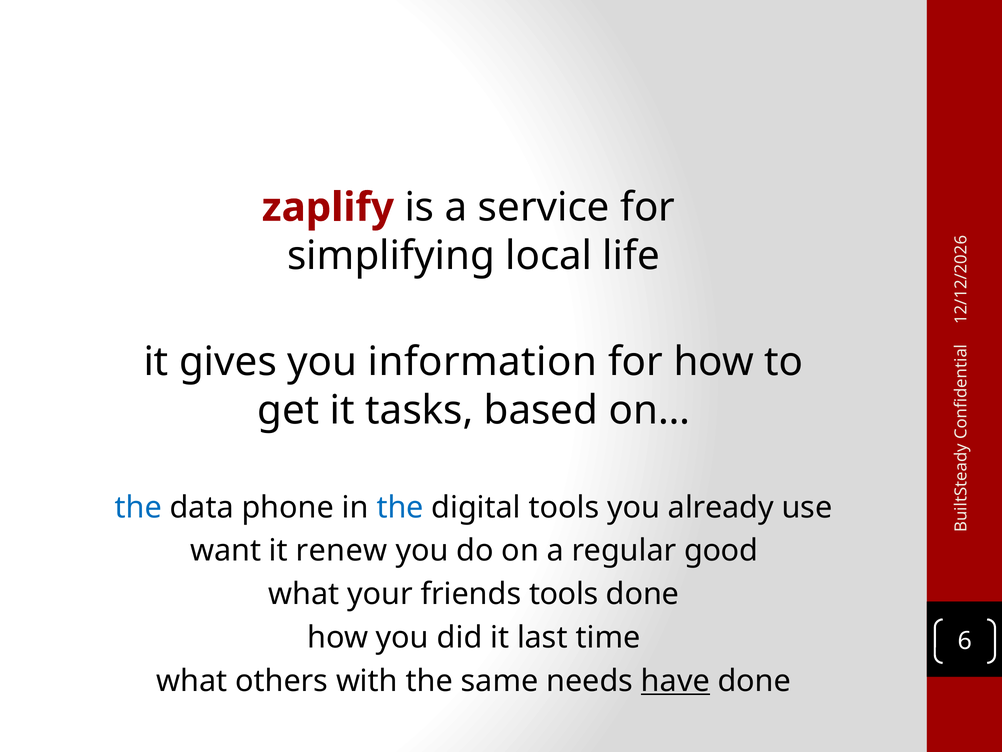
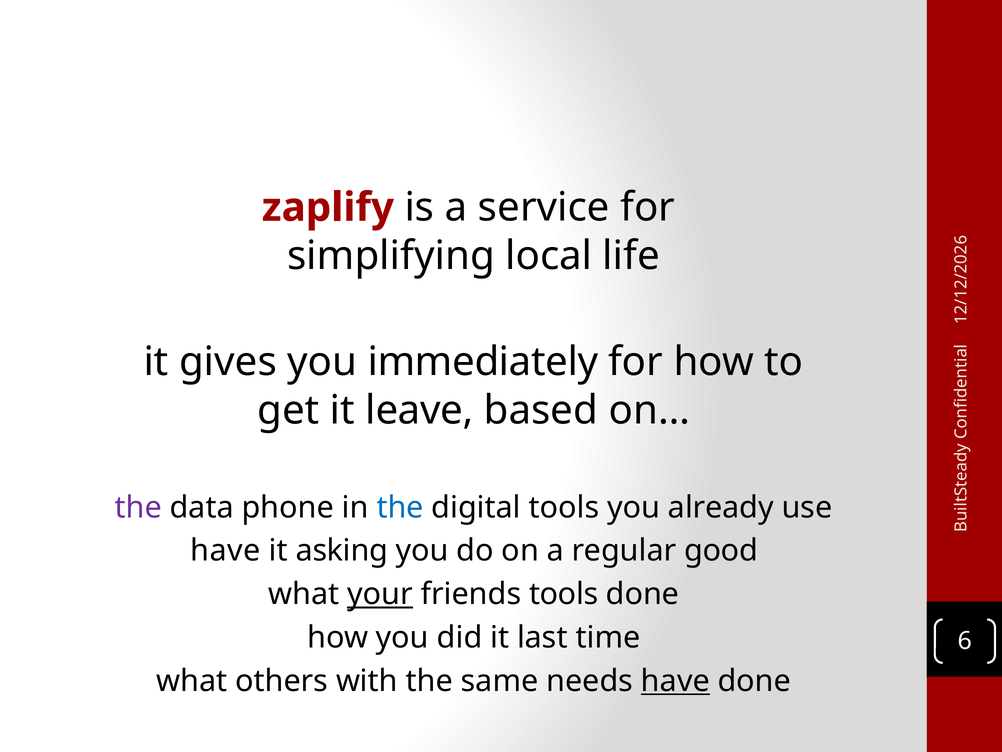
information: information -> immediately (483, 362)
tasks: tasks -> leave (420, 410)
the colour: blue -> purple (138, 507)
want: want -> have (225, 551)
renew: renew -> asking (342, 551)
your underline: none -> present (380, 594)
